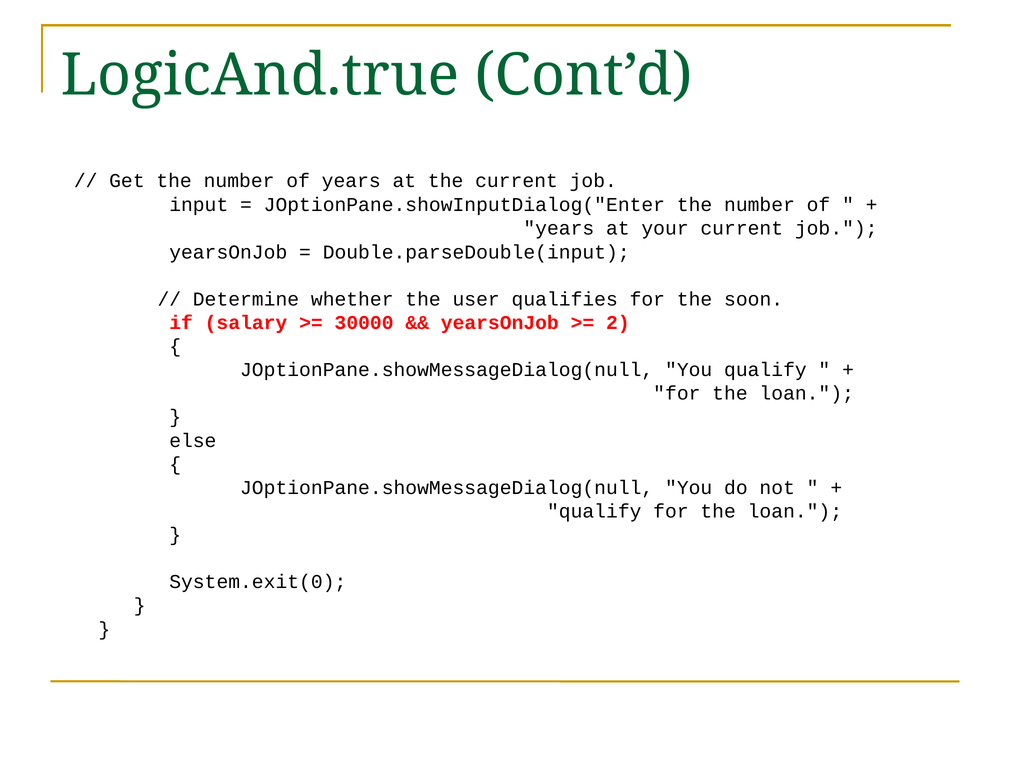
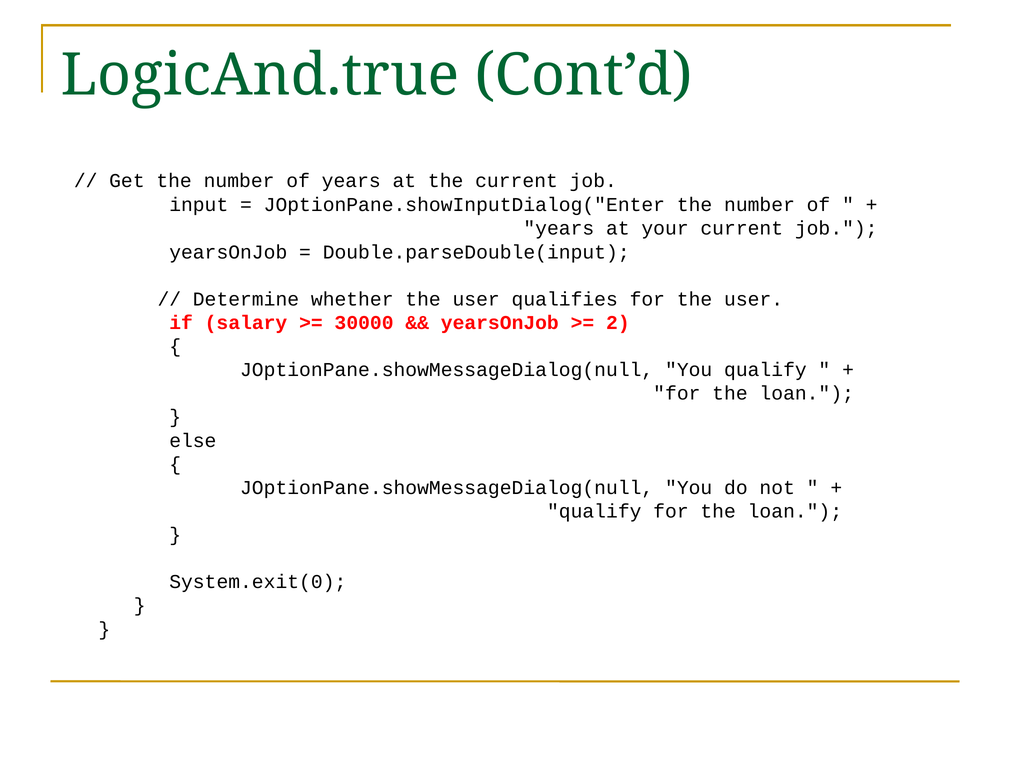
for the soon: soon -> user (754, 299)
